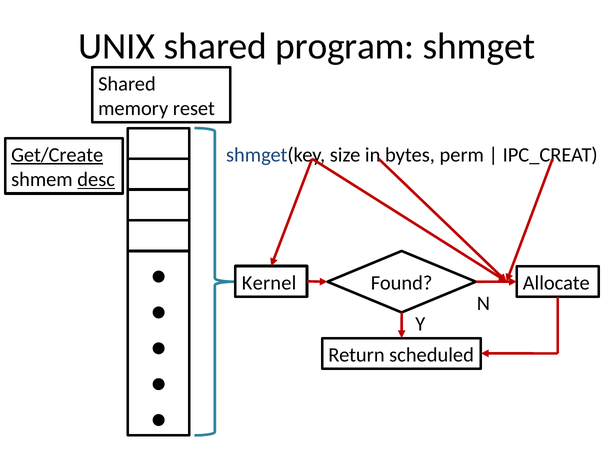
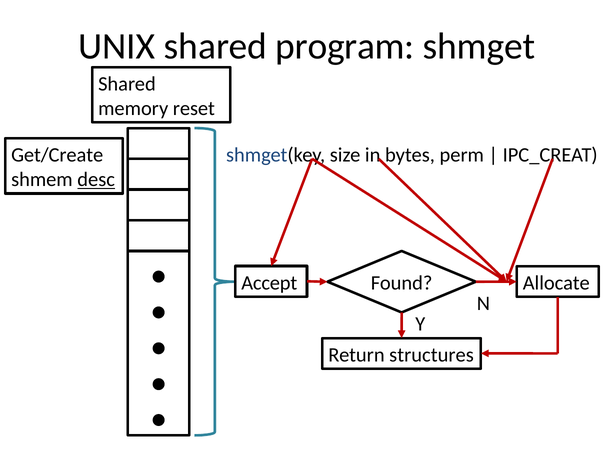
Get/Create underline: present -> none (57, 155)
Kernel: Kernel -> Accept (269, 282)
scheduled: scheduled -> structures (432, 354)
